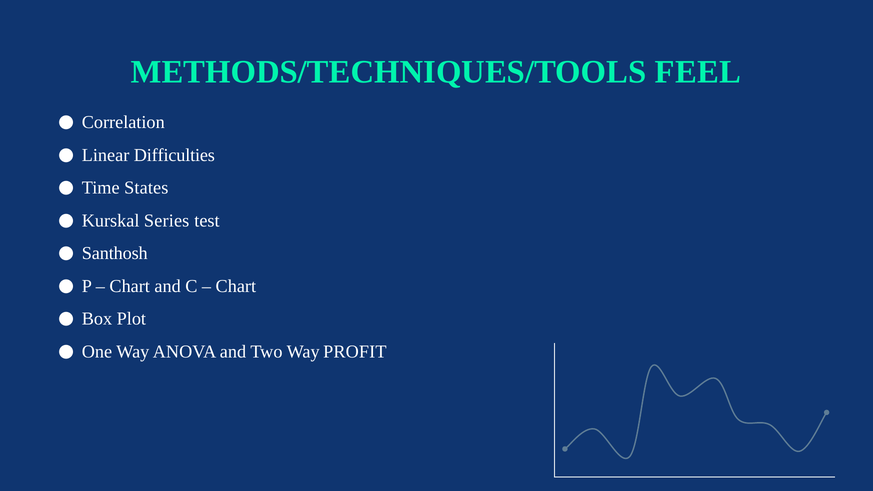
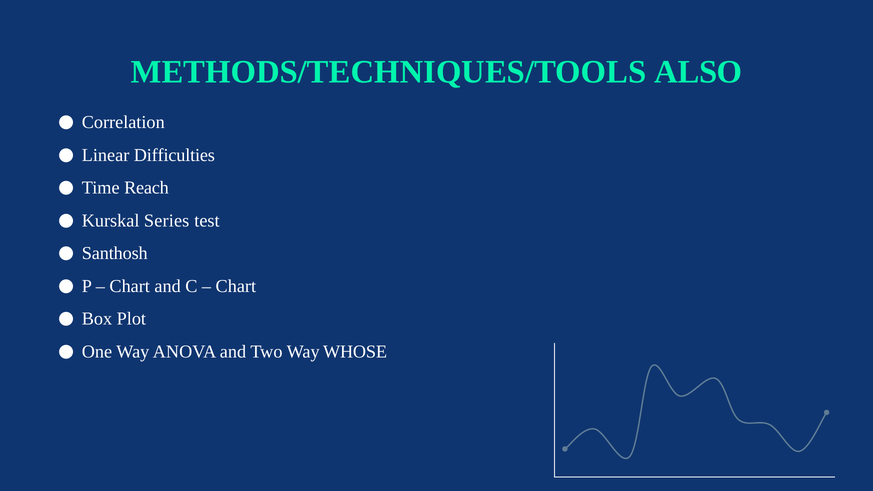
FEEL: FEEL -> ALSO (698, 72)
States: States -> Reach (146, 188)
PROFIT: PROFIT -> WHOSE (355, 352)
